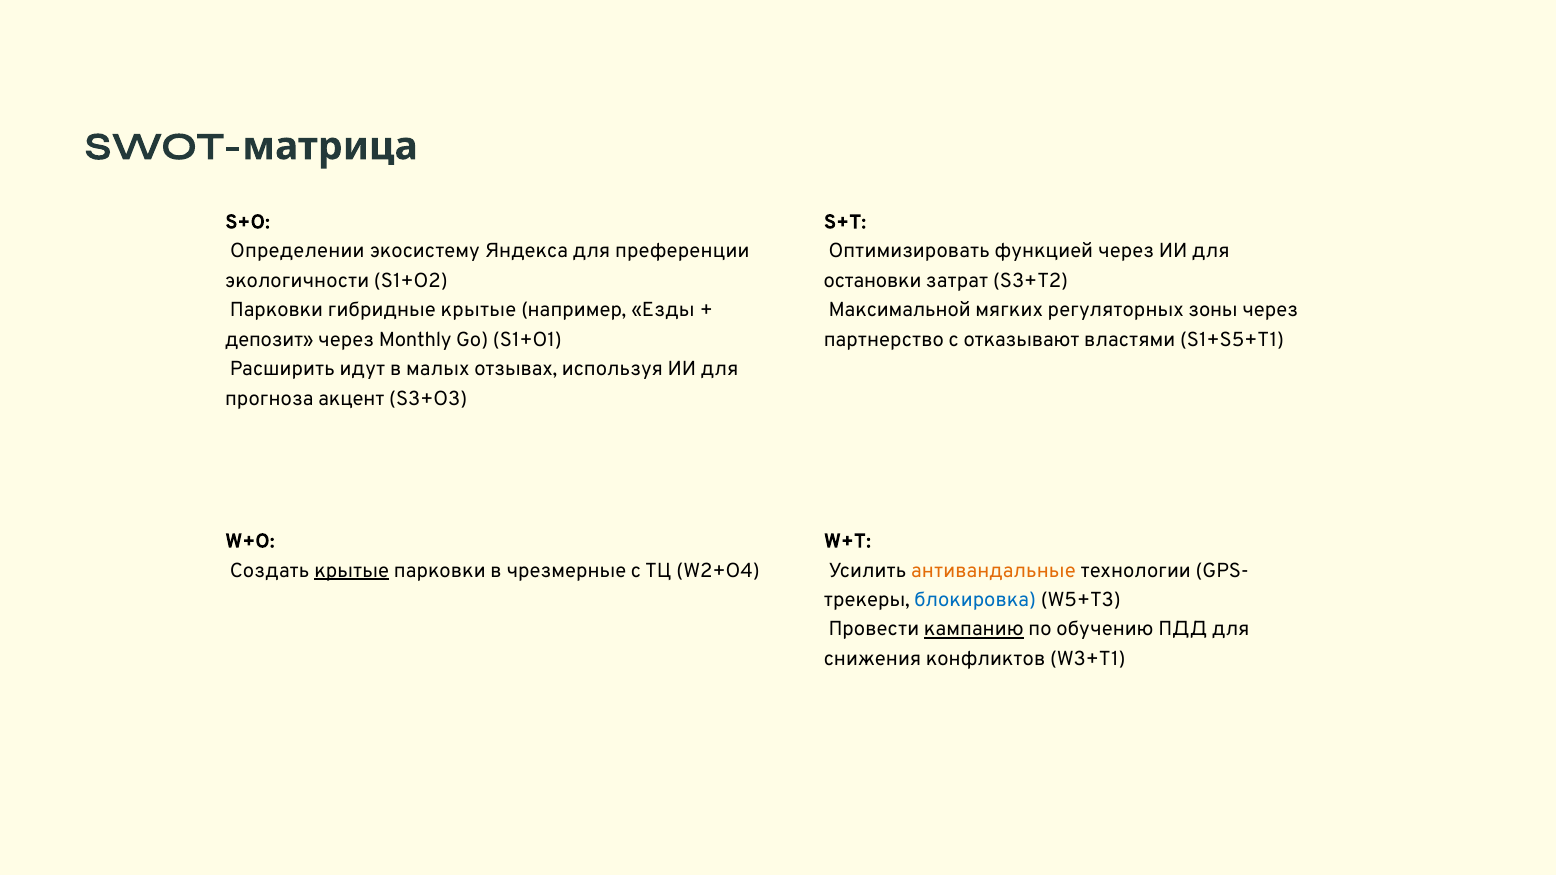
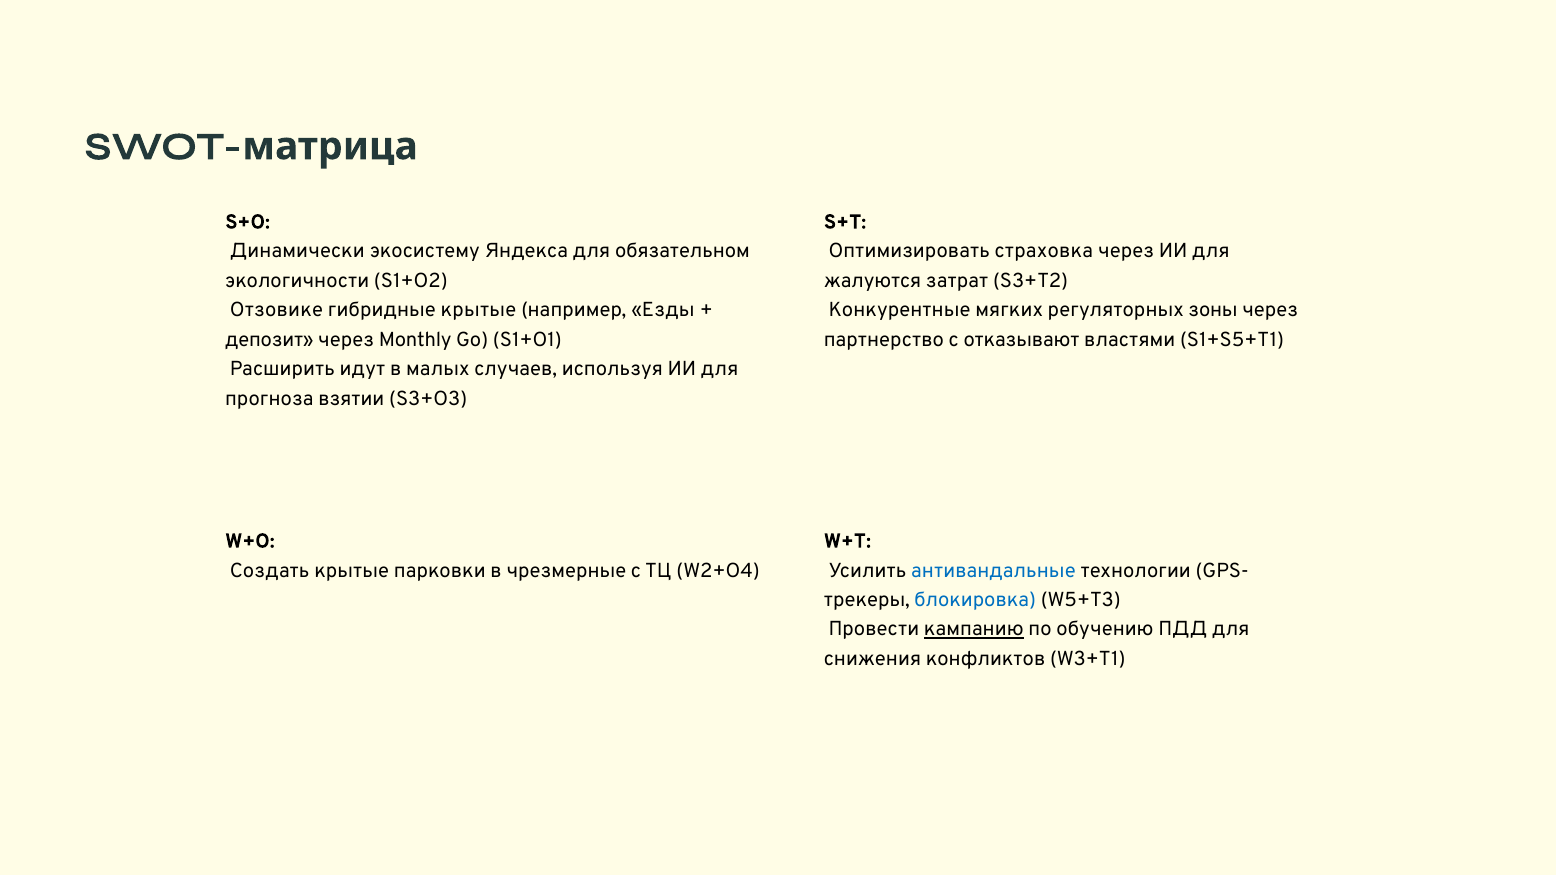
Определении: Определении -> Динамически (297, 251)
преференции: преференции -> обязательном (682, 251)
функцией: функцией -> страховка (1044, 251)
остановки: остановки -> жалуются (873, 281)
Парковки: Парковки -> Отзовике (276, 310)
Максимальной: Максимальной -> Конкурентные (900, 310)
отзывах: отзывах -> случаев (516, 369)
акцент: акцент -> взятии (351, 399)
крытые underline: present -> none (352, 570)
антивандальные colour: orange -> blue (993, 570)
